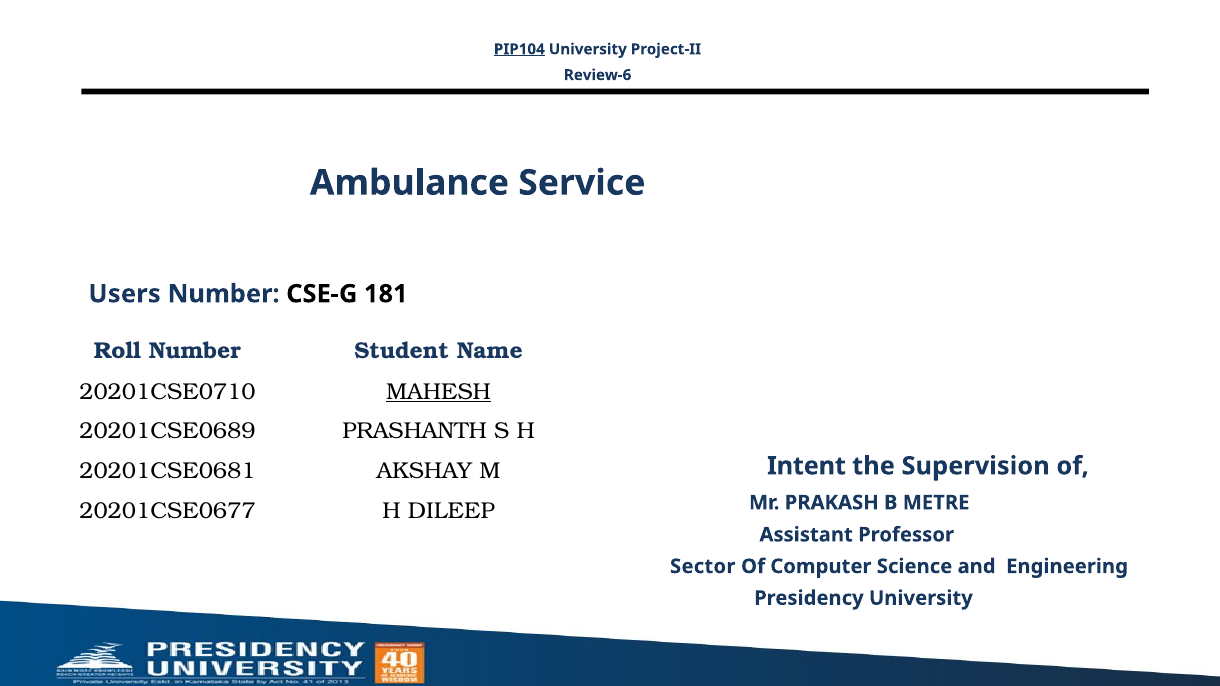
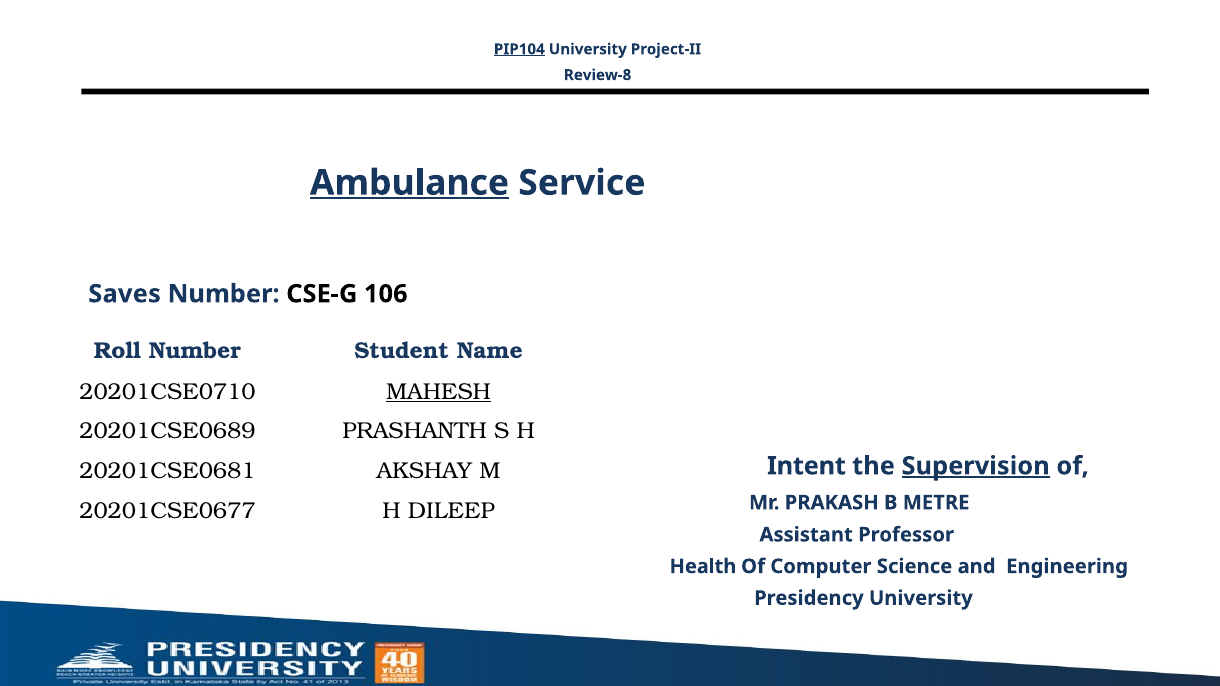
Review-6: Review-6 -> Review-8 (598, 75)
Ambulance underline: none -> present (409, 183)
Users: Users -> Saves (125, 294)
181: 181 -> 106 (386, 294)
Supervision underline: none -> present (976, 466)
Sector: Sector -> Health (703, 567)
